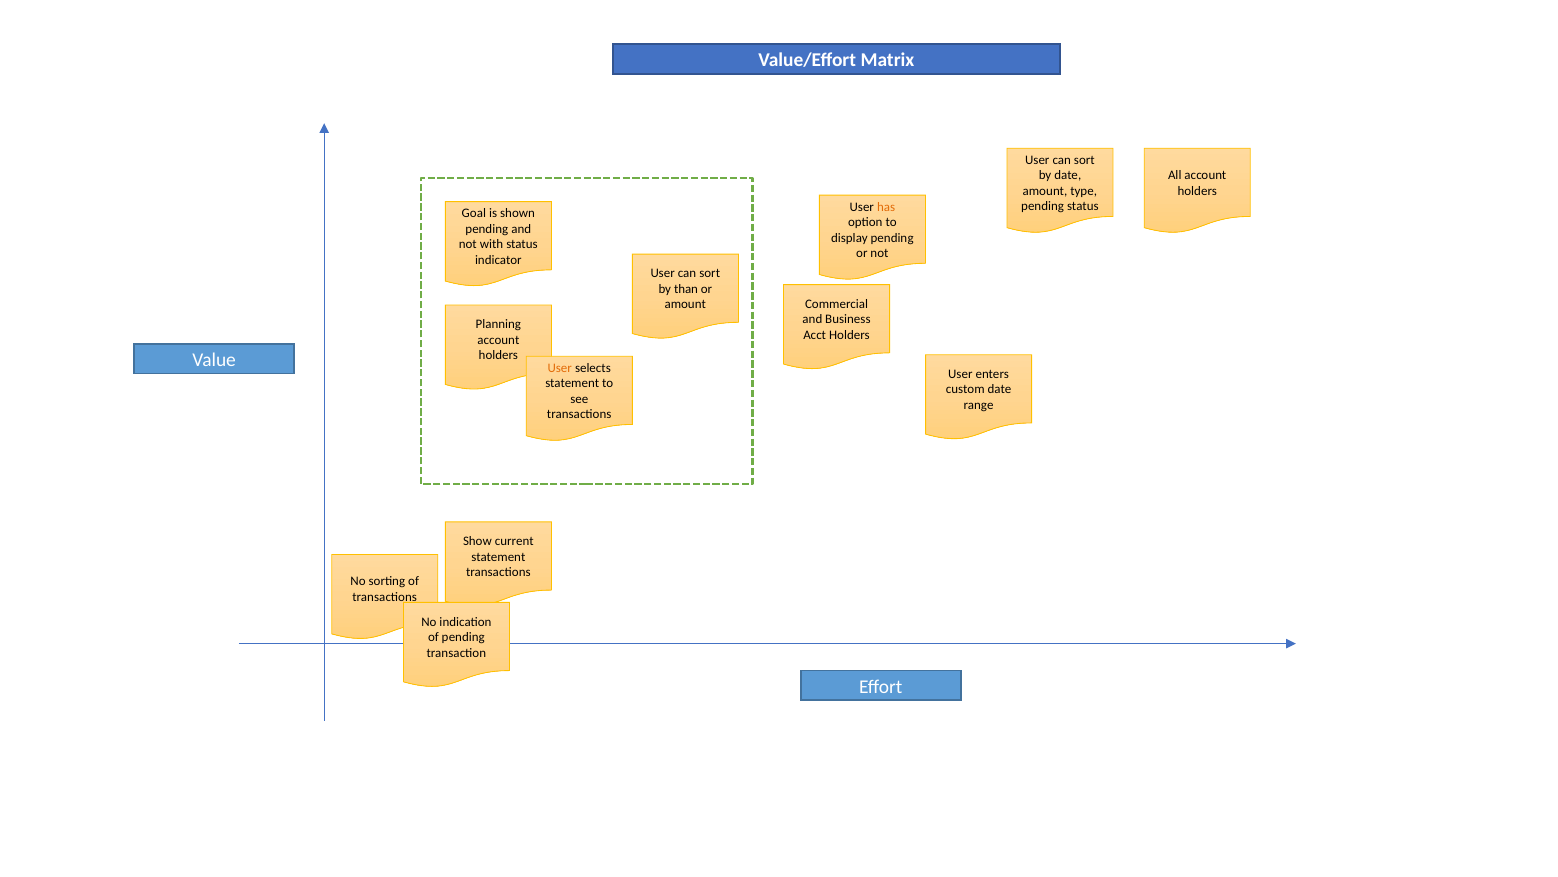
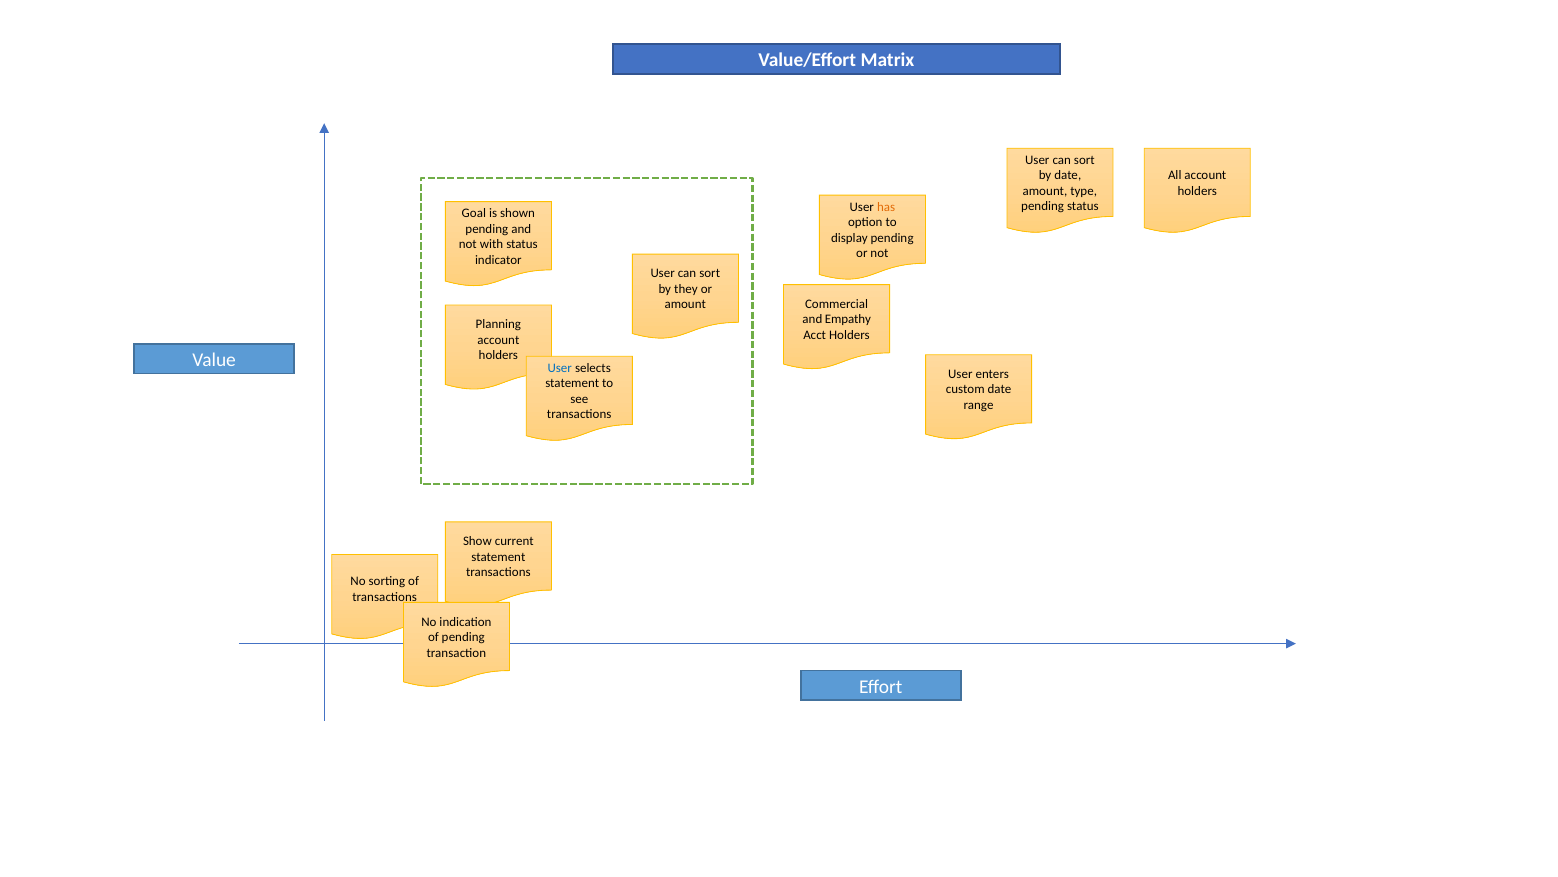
than: than -> they (686, 289)
Business: Business -> Empathy (848, 319)
User colour: orange -> blue (560, 368)
